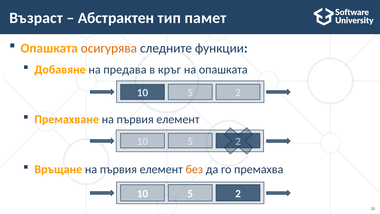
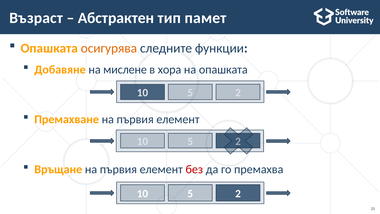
предава: предава -> мислене (125, 69)
кръг: кръг -> хора (170, 69)
без colour: orange -> red (194, 169)
